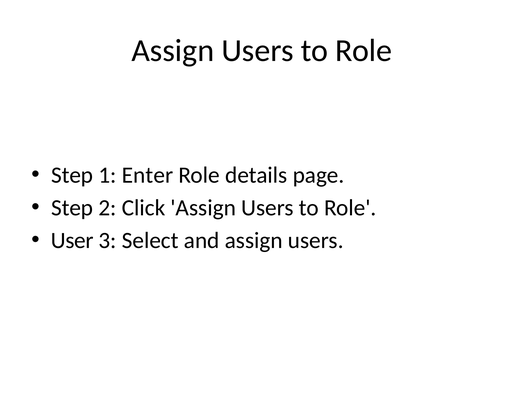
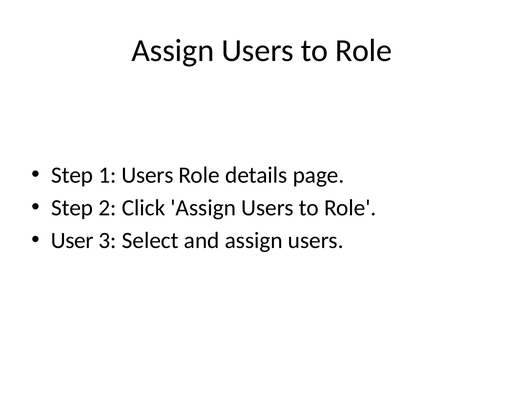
1 Enter: Enter -> Users (148, 175)
